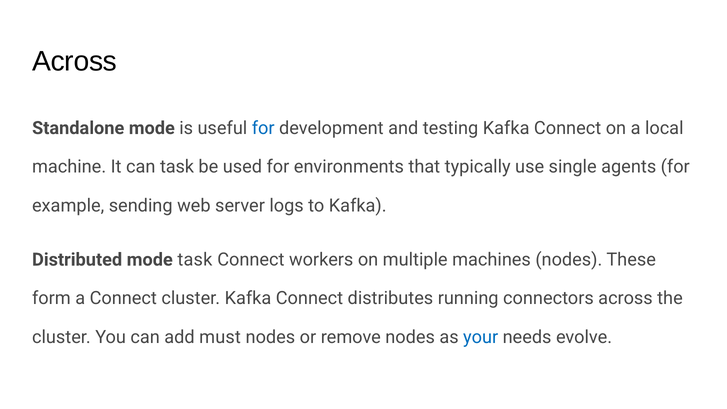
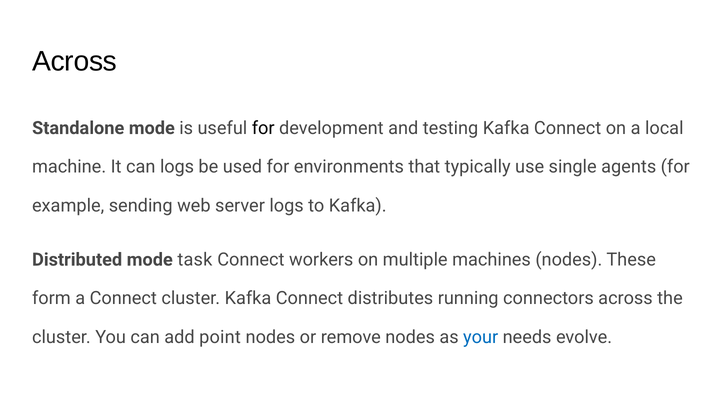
for colour: blue -> black (263, 128)
can task: task -> logs (177, 167)
must: must -> point (220, 337)
